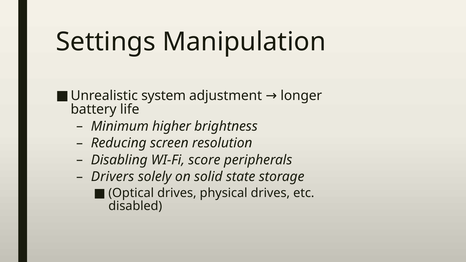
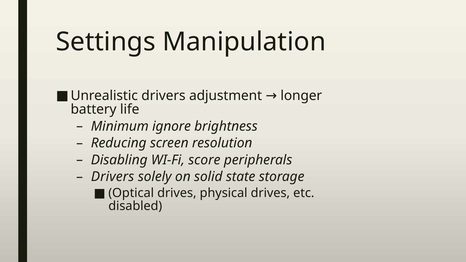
Unrealistic system: system -> drivers (164, 96)
higher: higher -> ignore (172, 126)
